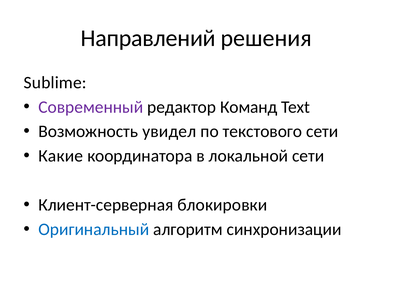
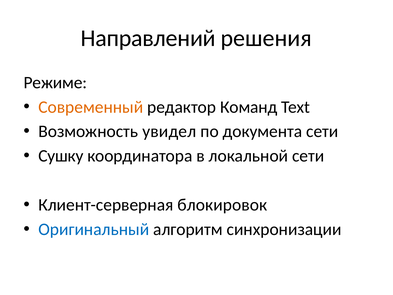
Sublime: Sublime -> Режиме (55, 82)
Современный colour: purple -> orange (91, 107)
текстового: текстового -> документа (262, 131)
Какие: Какие -> Сушку (61, 156)
блокировки: блокировки -> блокировок (222, 205)
